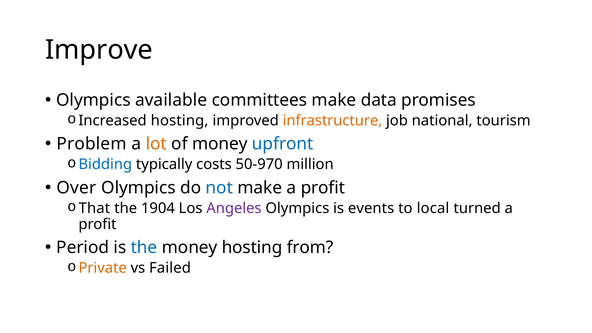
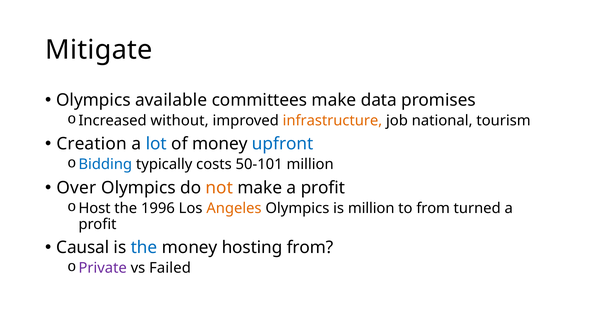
Improve: Improve -> Mitigate (99, 50)
Increased hosting: hosting -> without (180, 120)
Problem: Problem -> Creation (92, 144)
lot colour: orange -> blue (156, 144)
50-970: 50-970 -> 50-101 (259, 164)
not colour: blue -> orange (219, 188)
That: That -> Host (94, 208)
1904: 1904 -> 1996 (158, 208)
Angeles colour: purple -> orange (234, 208)
is events: events -> million (371, 208)
to local: local -> from (433, 208)
Period: Period -> Causal (83, 248)
Private colour: orange -> purple (103, 268)
